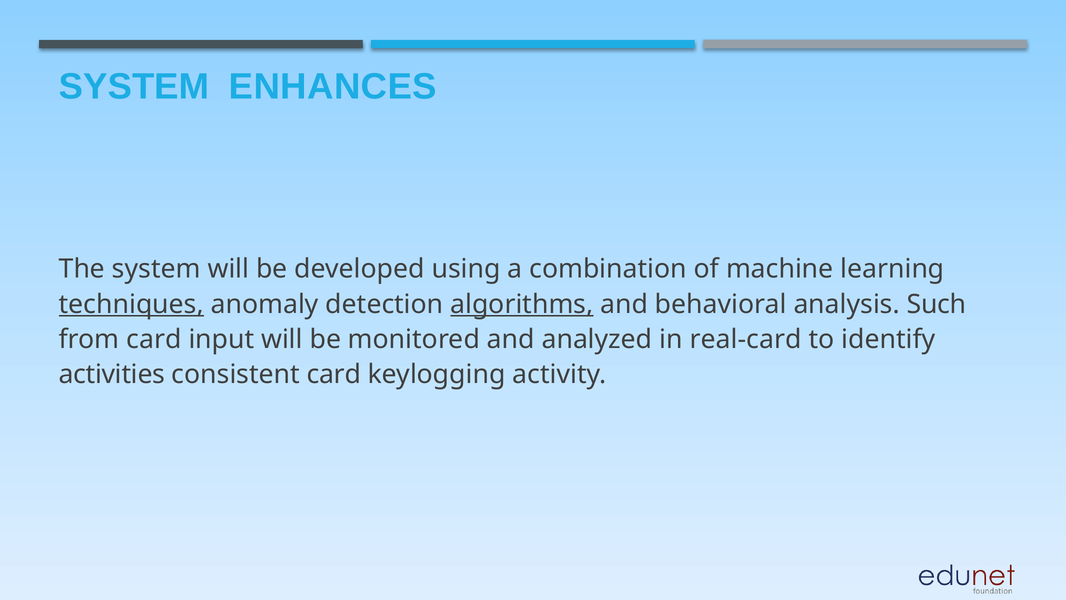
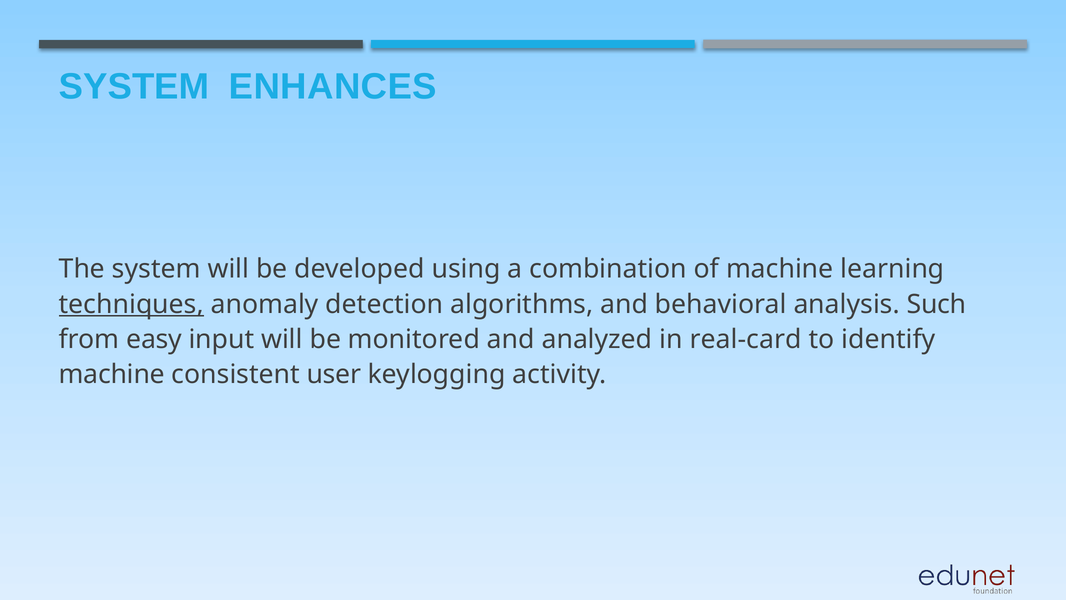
algorithms underline: present -> none (522, 304)
from card: card -> easy (154, 339)
activities: activities -> machine (112, 374)
consistent card: card -> user (334, 374)
